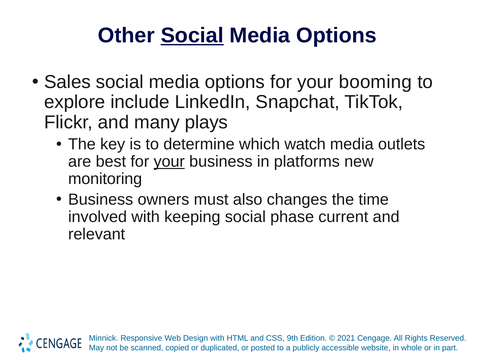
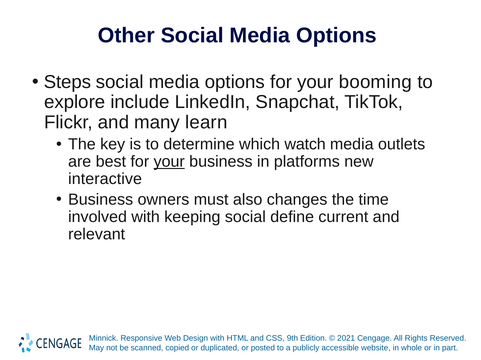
Social underline: present -> none (192, 35)
Sales: Sales -> Steps (68, 82)
plays: plays -> learn (206, 123)
monitoring: monitoring -> interactive (105, 179)
phase: phase -> define (292, 217)
